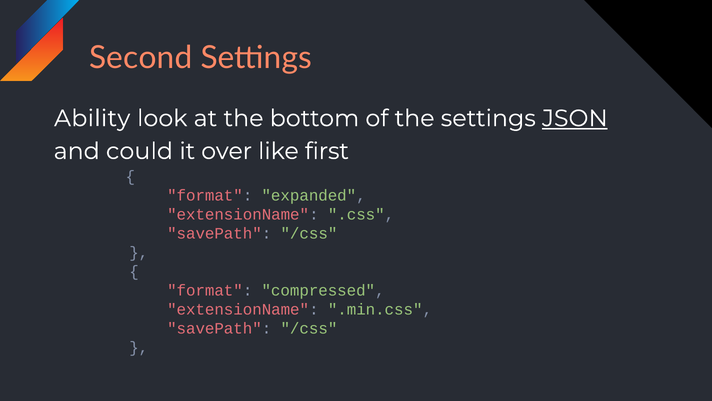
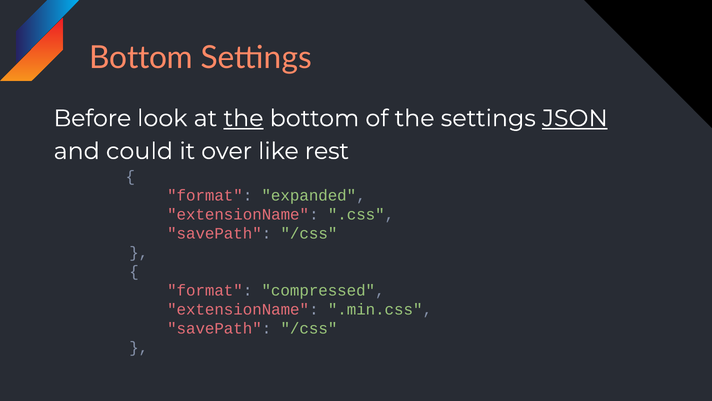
Second: Second -> Bottom (141, 58)
Ability: Ability -> Before (92, 118)
the underline: none -> present (244, 118)
first: first -> rest (327, 151)
